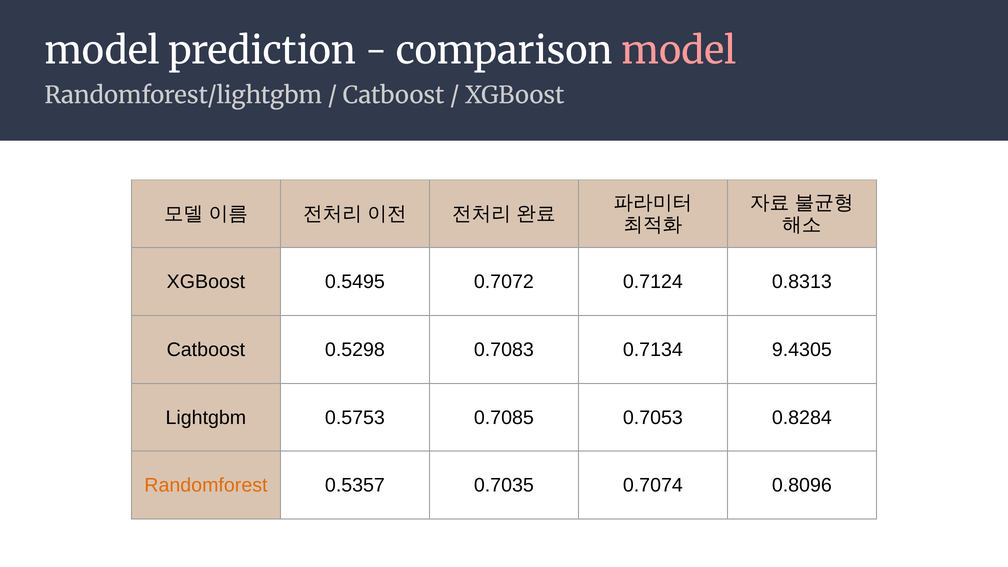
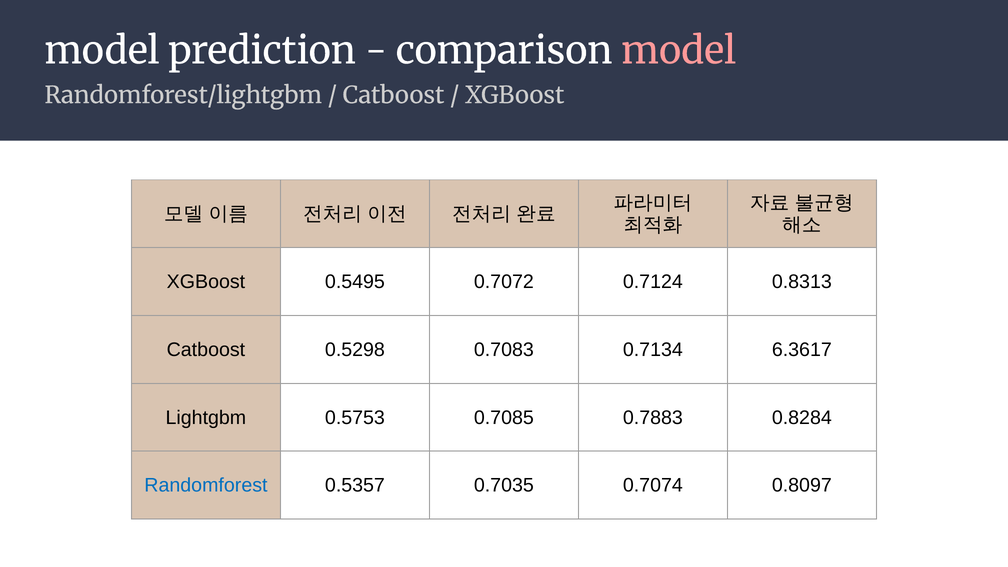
9.4305: 9.4305 -> 6.3617 (802, 350)
0.7053: 0.7053 -> 0.7883 (653, 418)
Randomforest colour: orange -> blue (206, 485)
0.8096: 0.8096 -> 0.8097 (802, 485)
